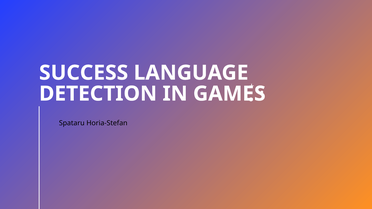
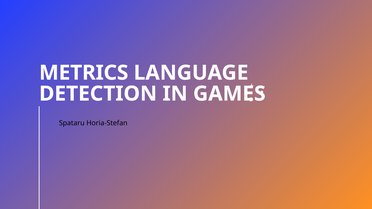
SUCCESS: SUCCESS -> METRICS (84, 73)
